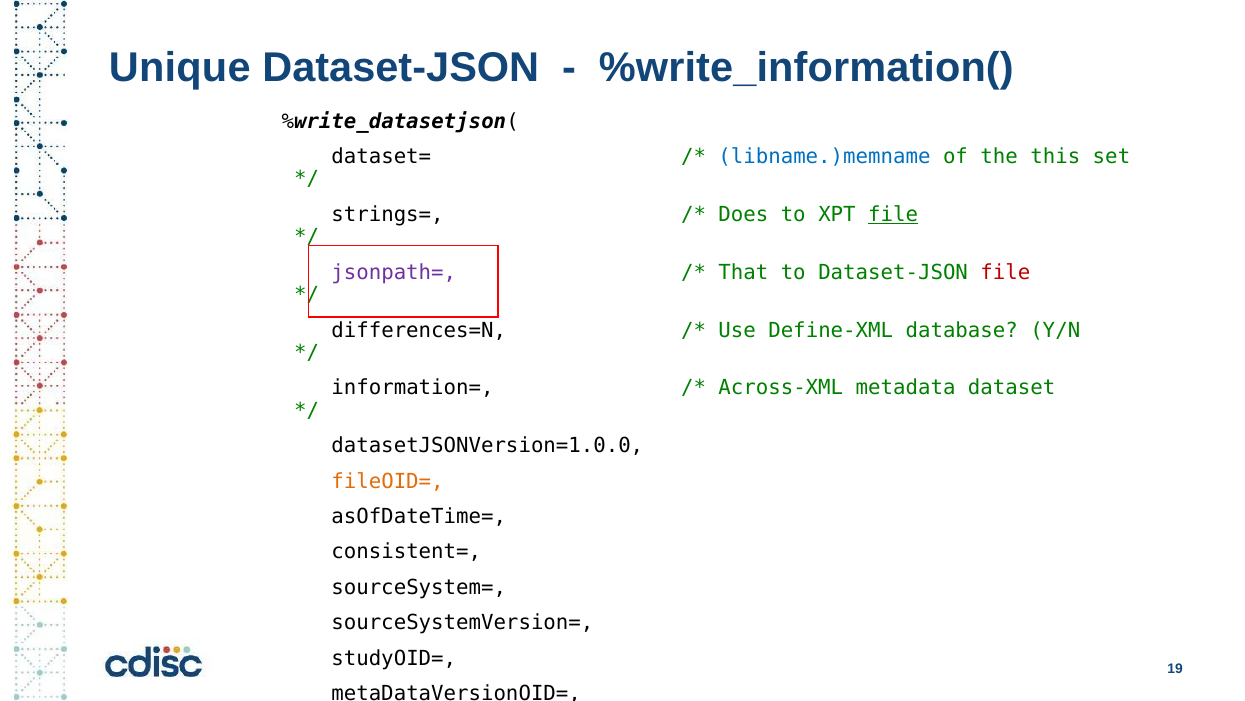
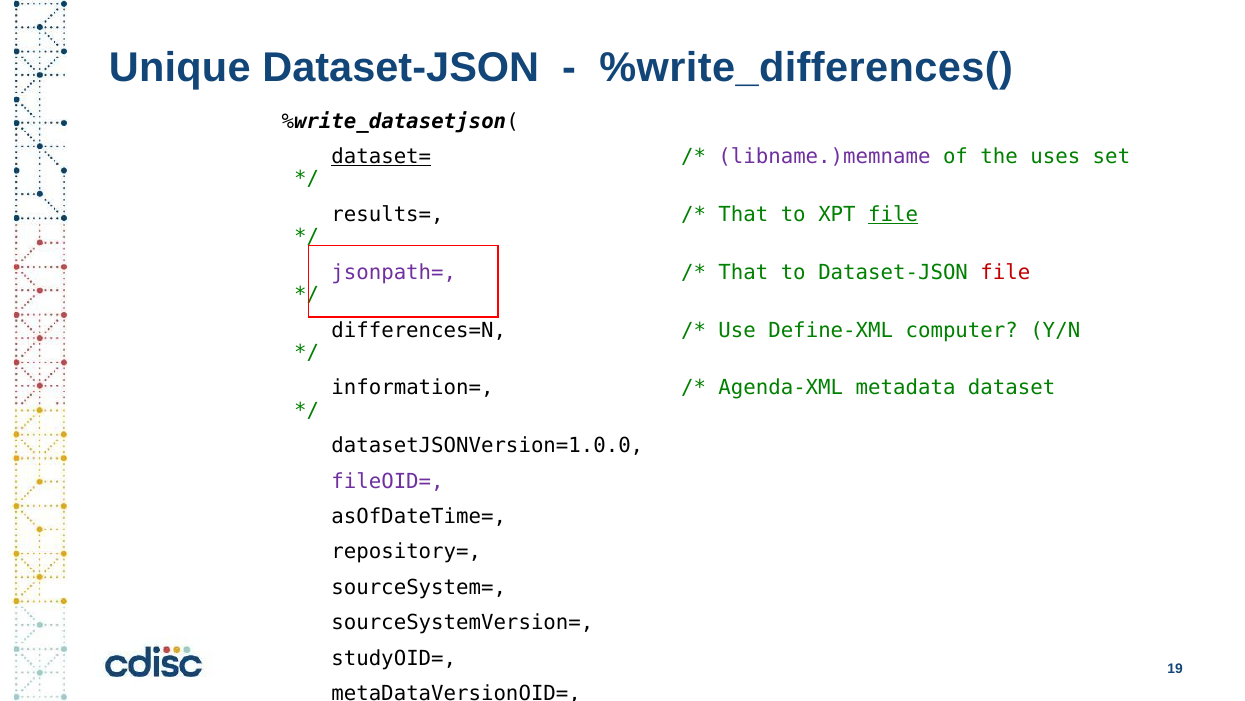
%write_information(: %write_information( -> %write_differences( (806, 67)
dataset= underline: none -> present (381, 156)
libname.)memname colour: blue -> purple (824, 156)
this: this -> uses (1055, 156)
strings=: strings= -> results= (388, 214)
Does: Does -> That (743, 214)
database: database -> computer (962, 330)
Across-XML: Across-XML -> Agenda-XML (781, 388)
fileOID= colour: orange -> purple (388, 481)
consistent=: consistent= -> repository= (406, 552)
